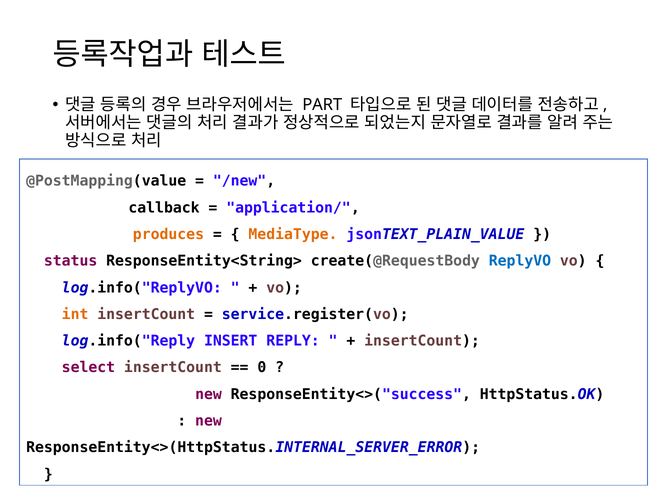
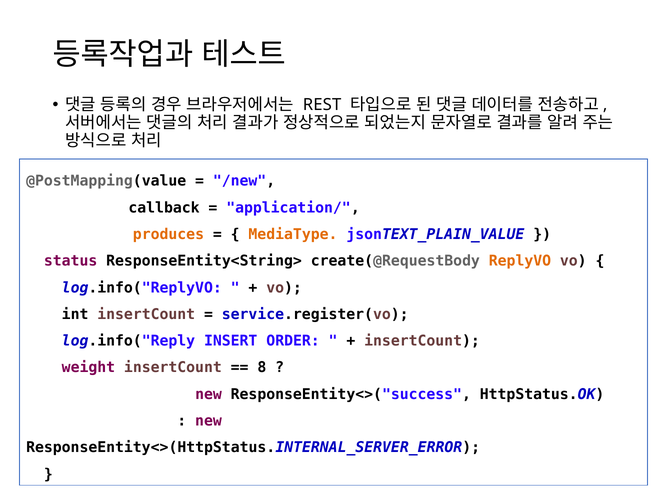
PART: PART -> REST (322, 105)
ReplyVO colour: blue -> orange (520, 261)
int colour: orange -> black (75, 314)
REPLY: REPLY -> ORDER (293, 341)
select: select -> weight (88, 368)
0: 0 -> 8 (262, 368)
